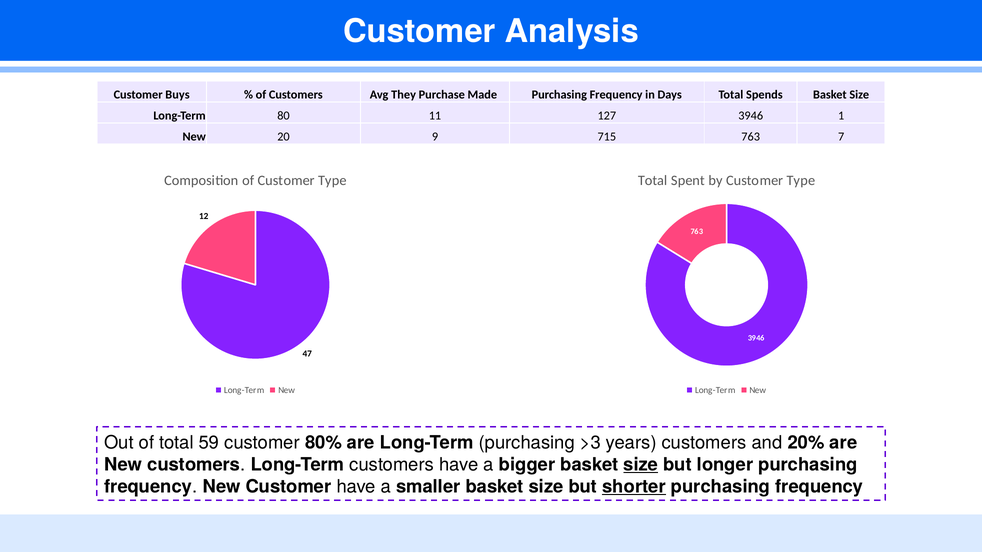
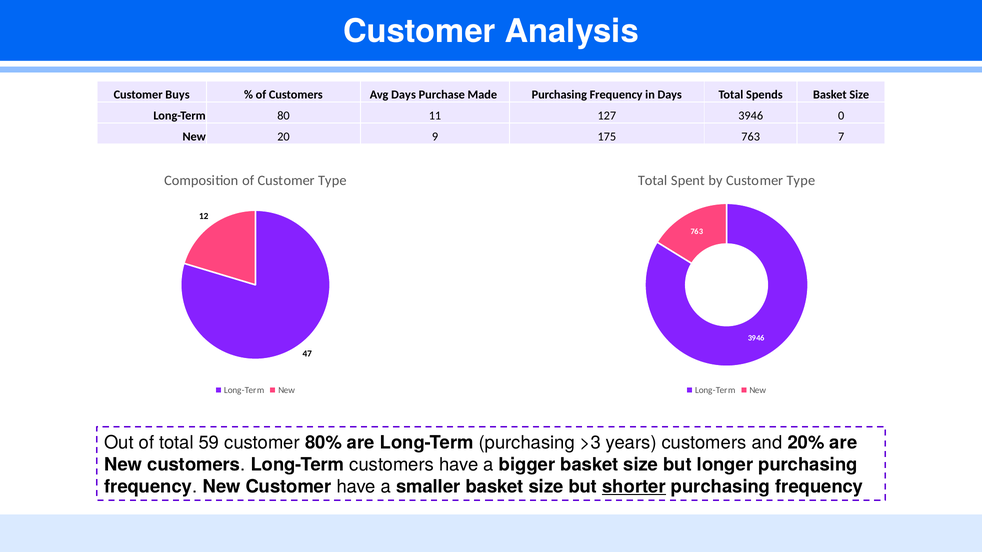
Avg They: They -> Days (404, 95)
1: 1 -> 0 (841, 116)
715: 715 -> 175 (607, 137)
size underline: present -> none (641, 465)
